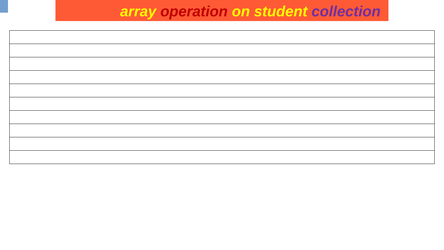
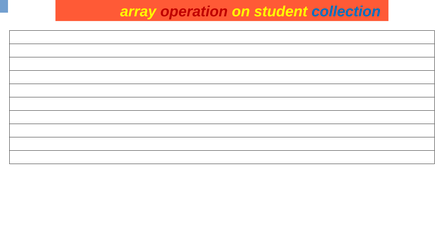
collection colour: purple -> blue (346, 12)
